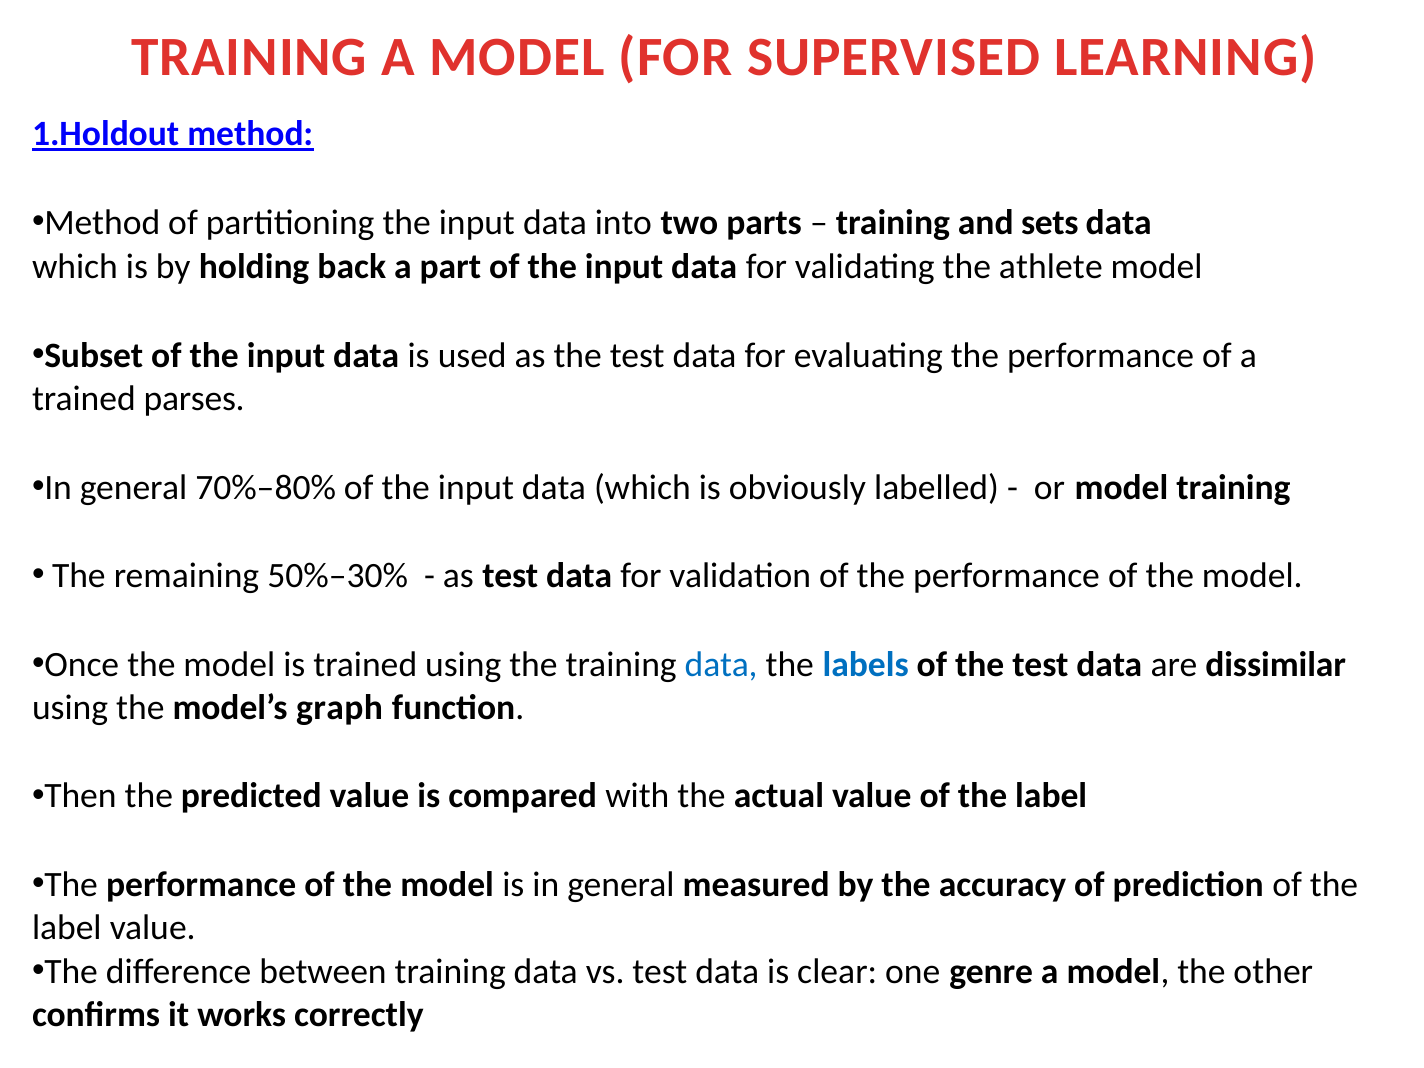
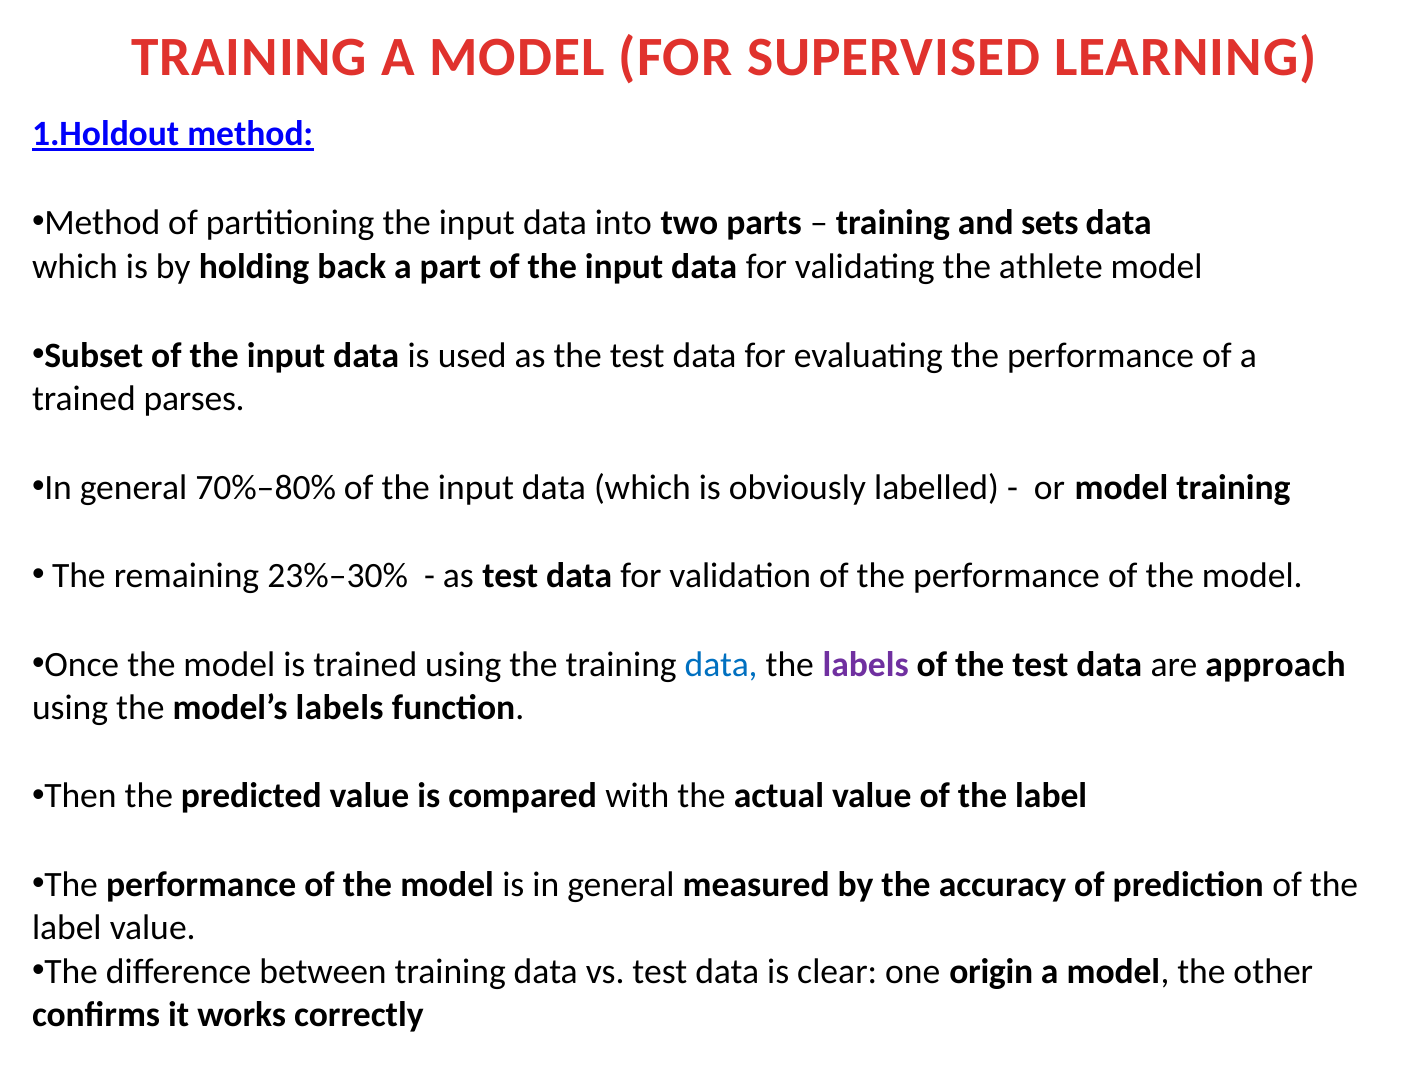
50%–30%: 50%–30% -> 23%–30% (338, 576)
labels colour: blue -> purple (866, 665)
dissimilar: dissimilar -> approach (1276, 665)
model’s graph: graph -> labels (340, 707)
genre: genre -> origin (991, 972)
